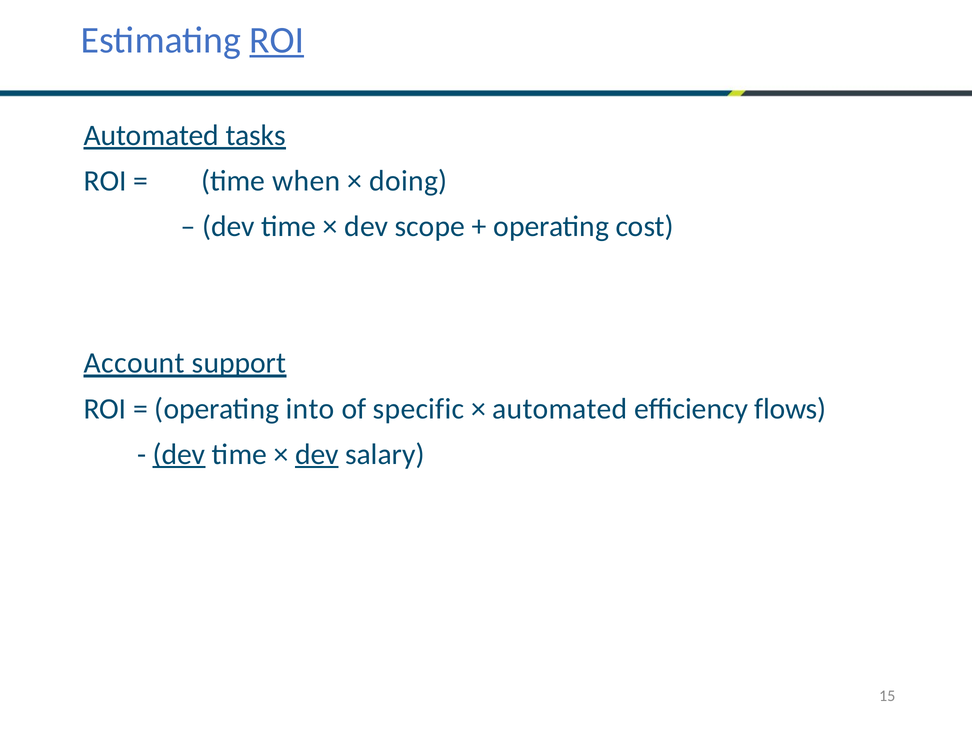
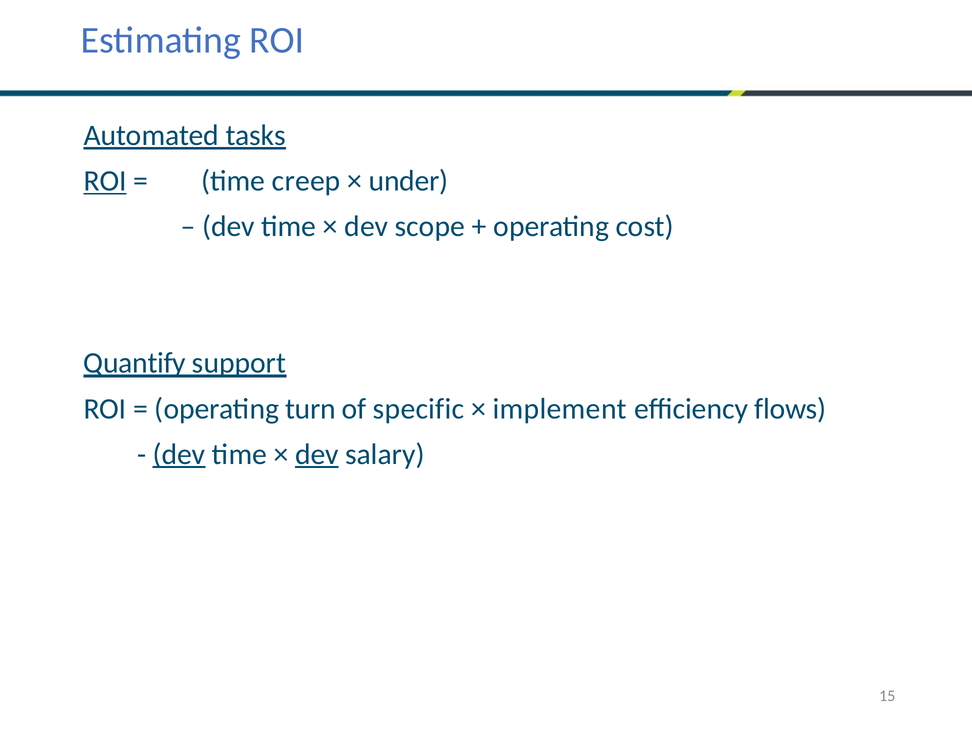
ROI underline: present -> none (277, 40)
ROI underline: none -> present (105, 181)
when: when -> creep (306, 181)
doing: doing -> under (409, 181)
Account: Account -> Quantify (135, 363)
into: into -> turn (310, 409)
automated: automated -> implement (560, 409)
